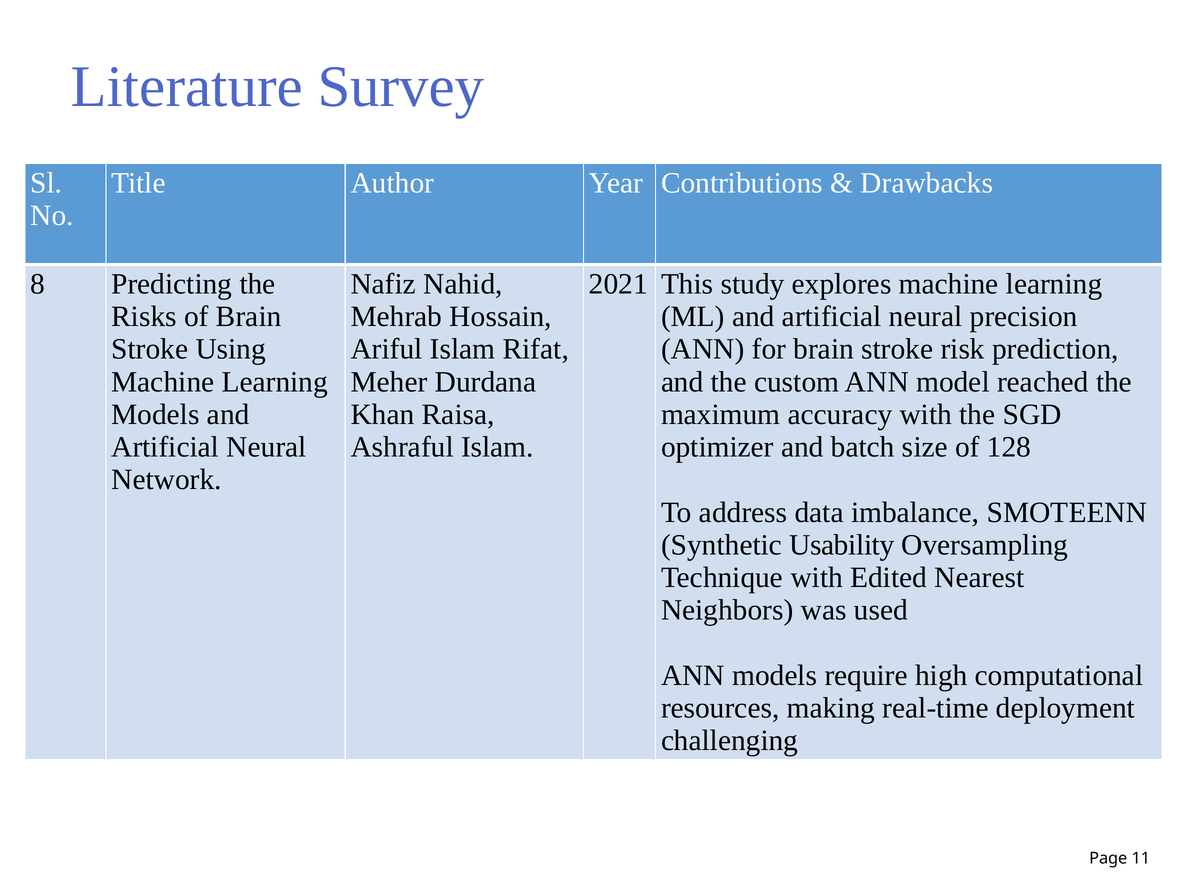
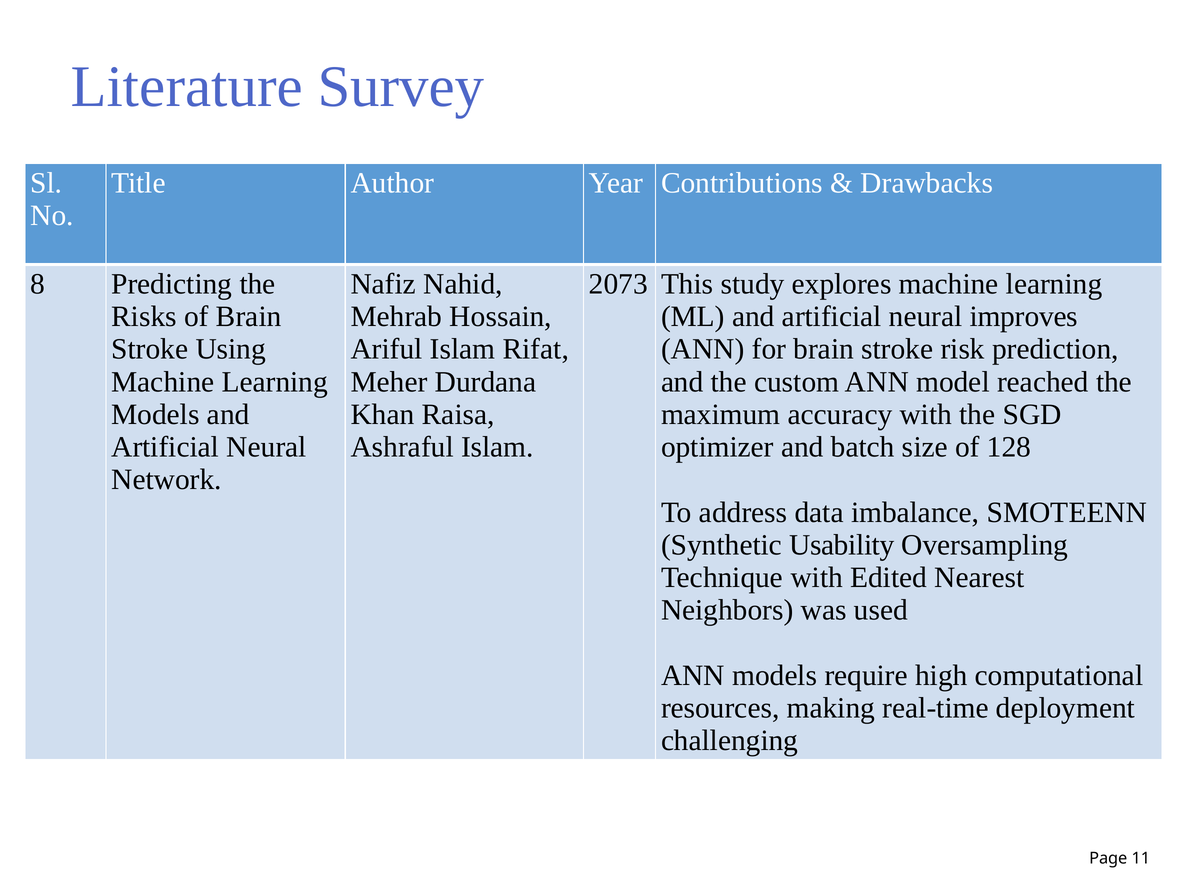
2021: 2021 -> 2073 (618, 284)
precision: precision -> improves (1024, 317)
